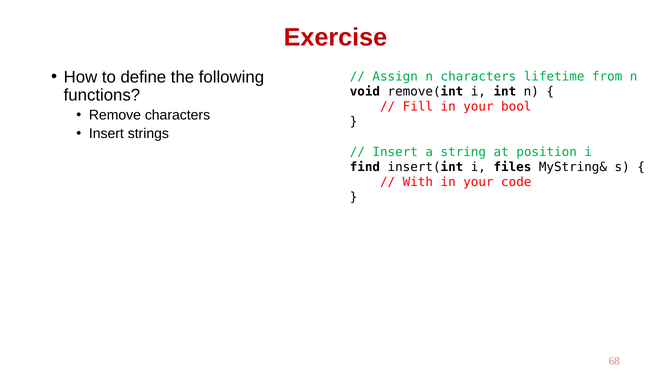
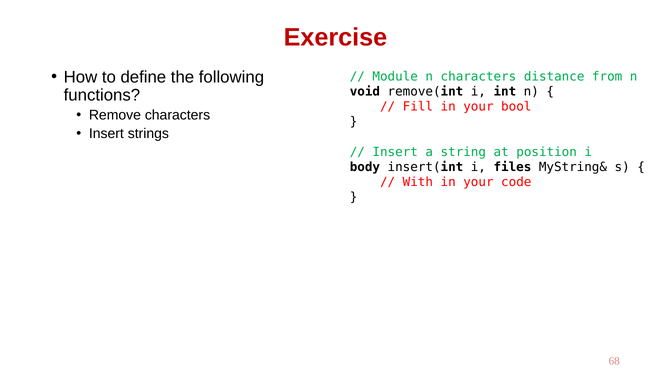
Assign: Assign -> Module (395, 76)
lifetime: lifetime -> distance (554, 76)
find: find -> body (365, 167)
